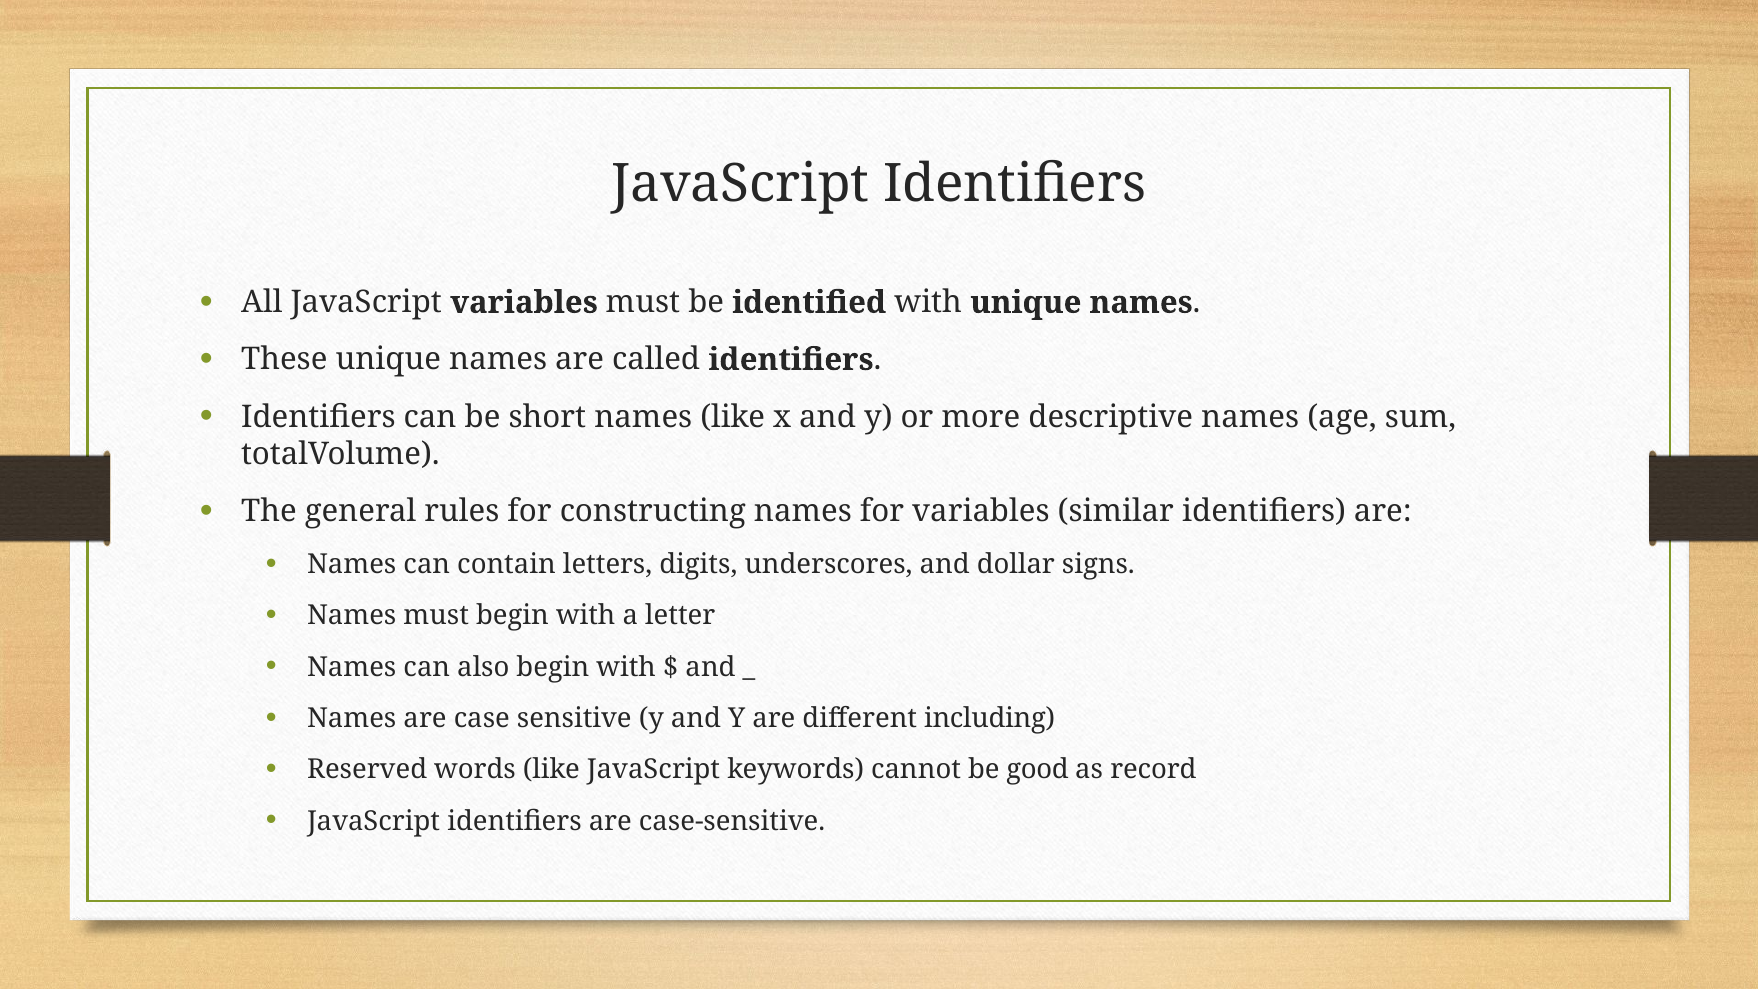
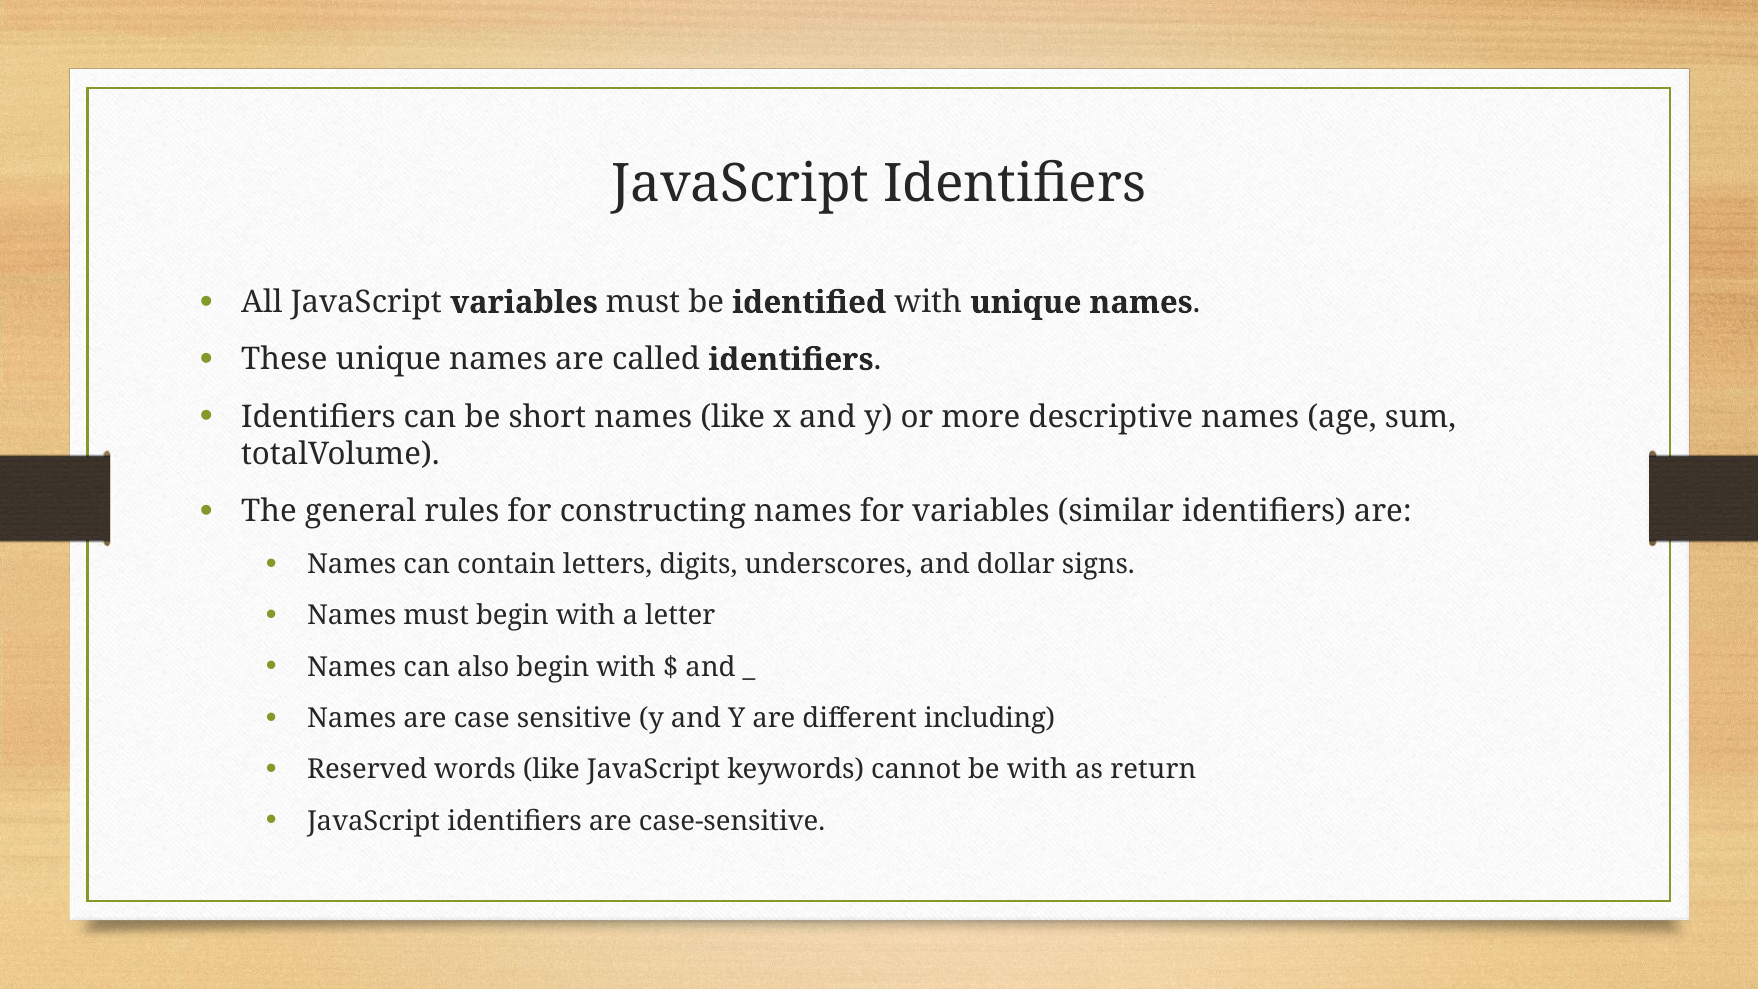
be good: good -> with (1037, 770)
record: record -> return (1153, 770)
